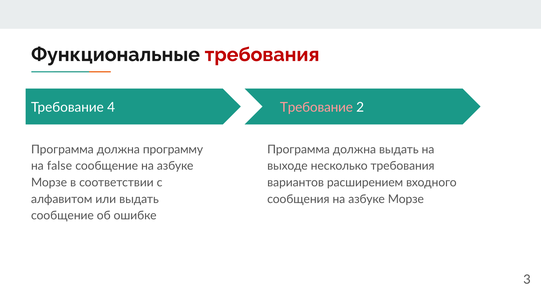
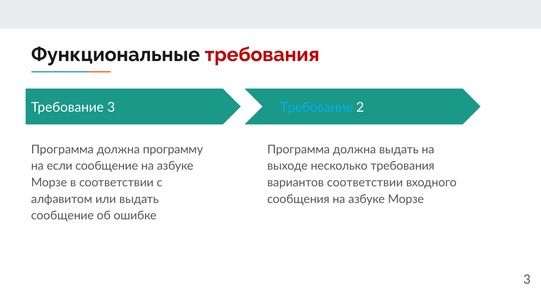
Требование 4: 4 -> 3 (111, 108)
Требование colour: pink -> light blue (316, 108)
false: false -> если (60, 166)
вариантов расширением: расширением -> соответствии (365, 183)
